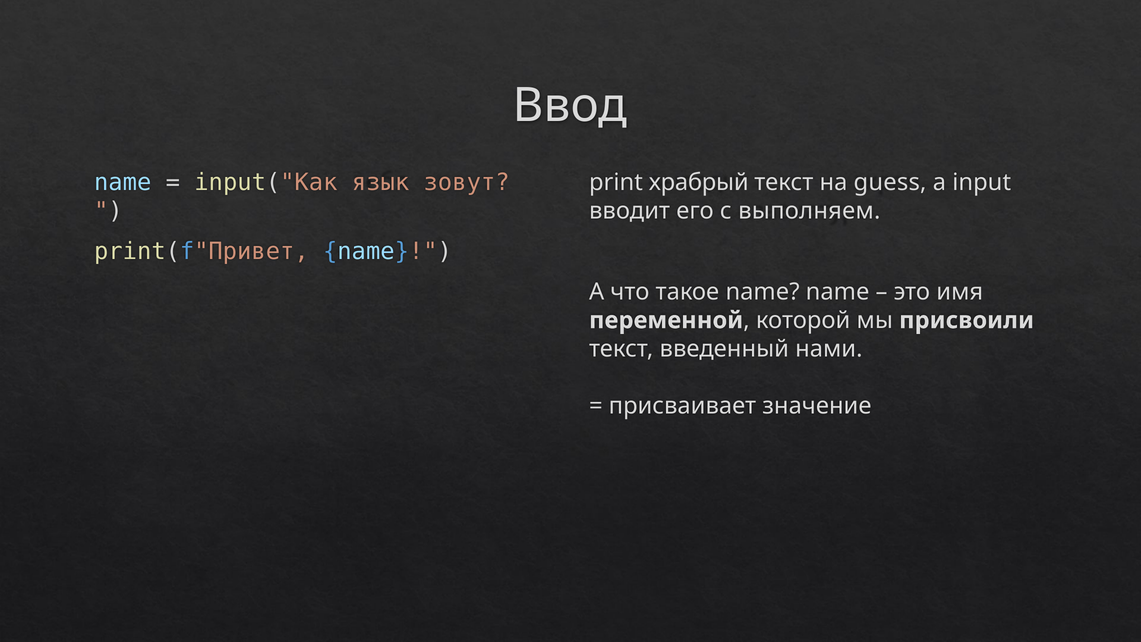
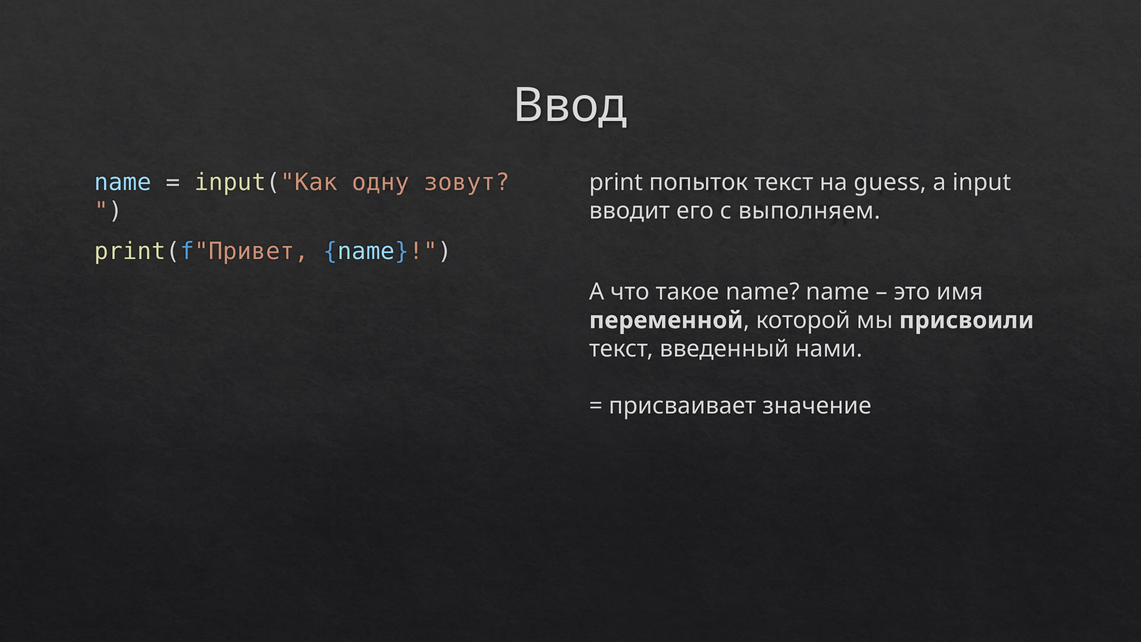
язык: язык -> одну (381, 182)
храбрый: храбрый -> попыток (699, 182)
